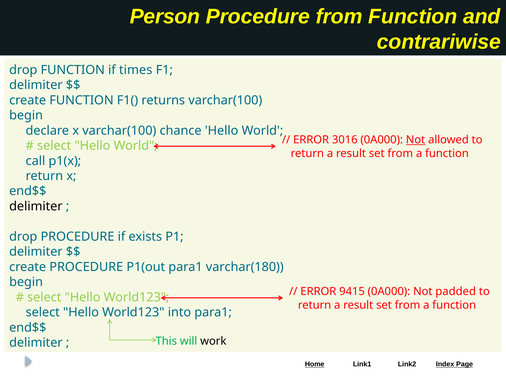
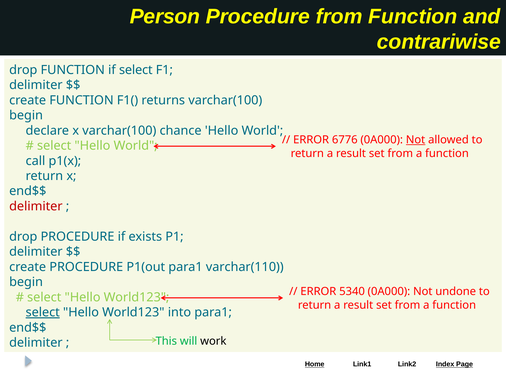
if times: times -> select (136, 70)
3016: 3016 -> 6776 (345, 140)
delimiter colour: black -> red (36, 207)
varchar(180: varchar(180 -> varchar(110 (245, 267)
9415: 9415 -> 5340 (352, 292)
padded: padded -> undone (456, 292)
select underline: none -> present (43, 313)
